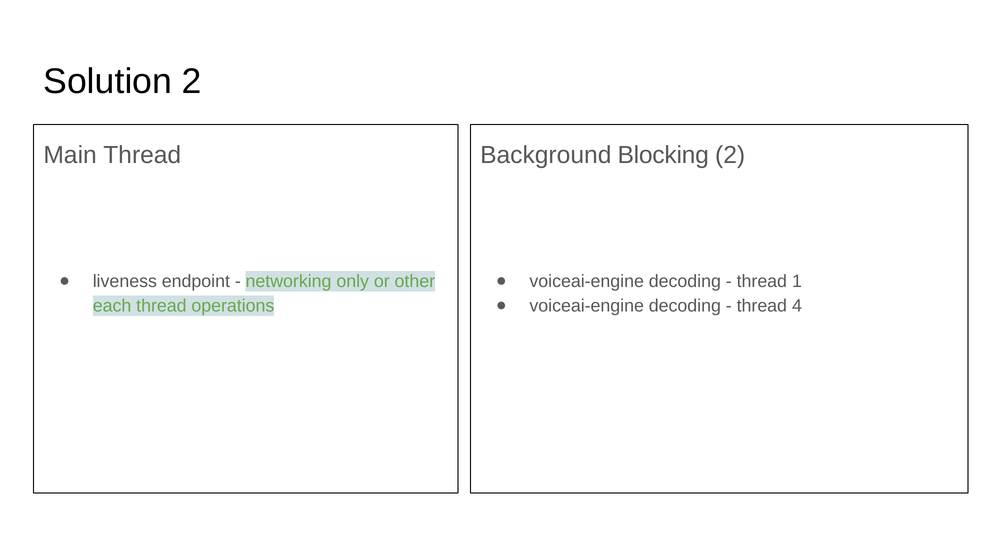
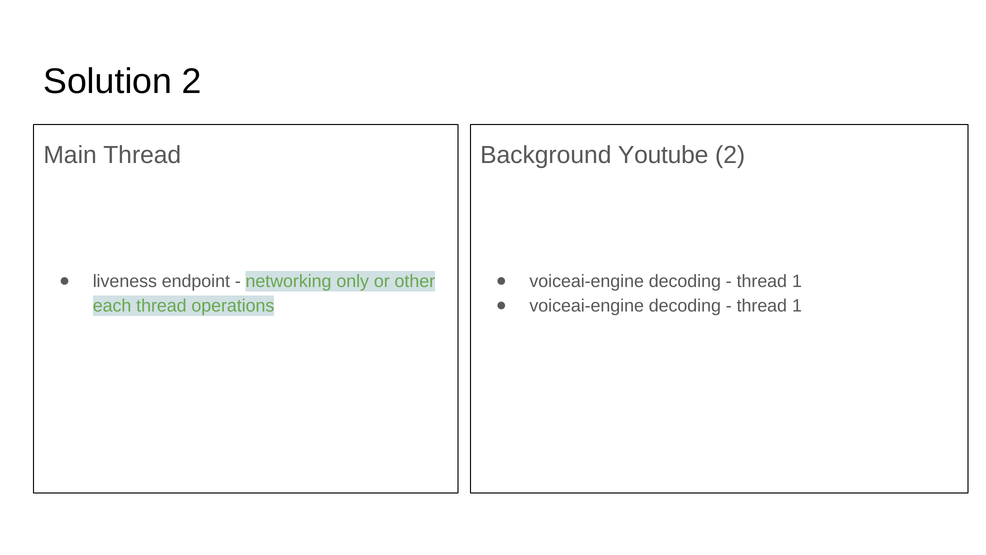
Blocking: Blocking -> Youtube (663, 155)
4: 4 -> 1 (797, 306)
